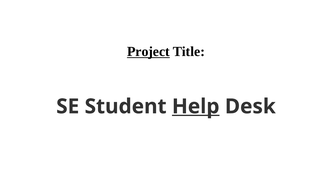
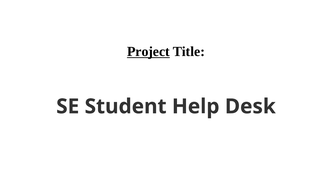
Help underline: present -> none (196, 106)
